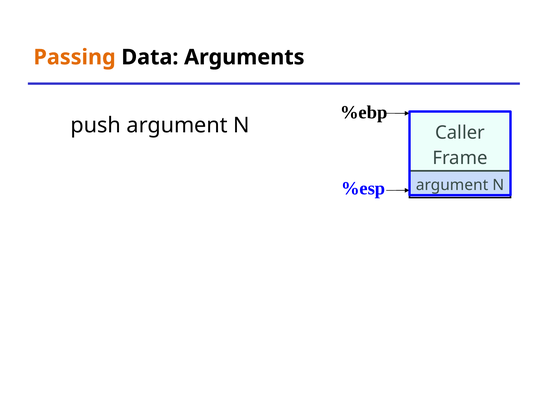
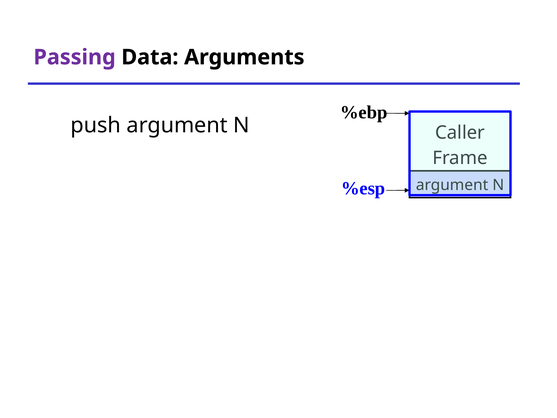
Passing colour: orange -> purple (75, 57)
